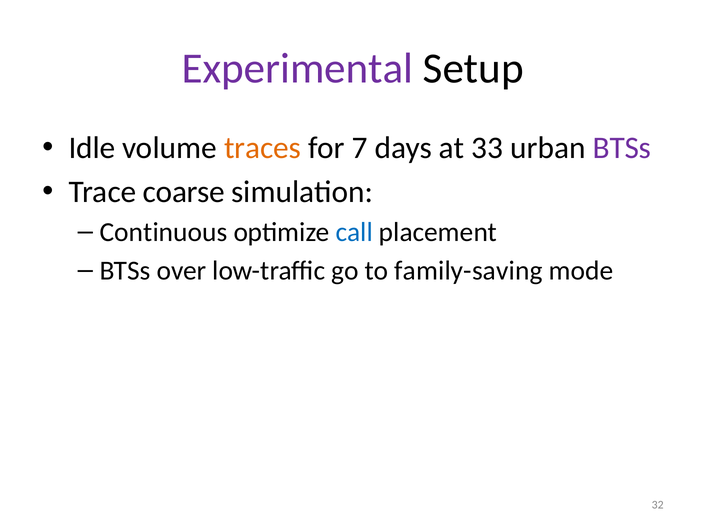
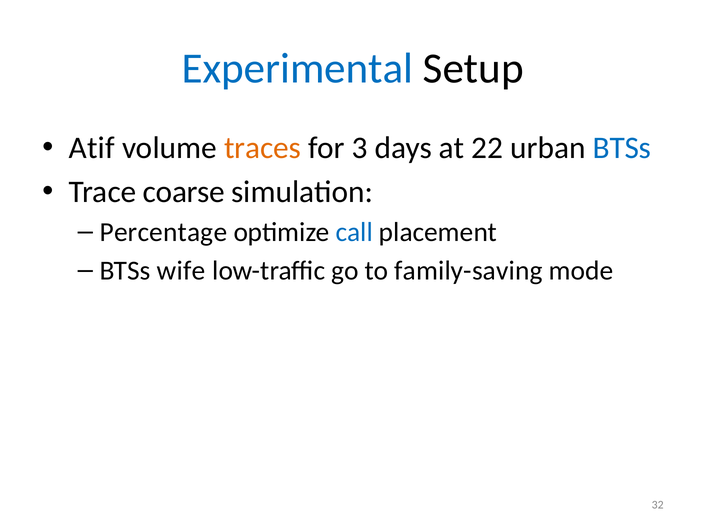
Experimental colour: purple -> blue (298, 68)
Idle: Idle -> Atif (92, 148)
7: 7 -> 3 (359, 148)
33: 33 -> 22 (487, 148)
BTSs colour: purple -> blue (622, 148)
Continuous: Continuous -> Percentage (163, 233)
over: over -> wife (181, 271)
